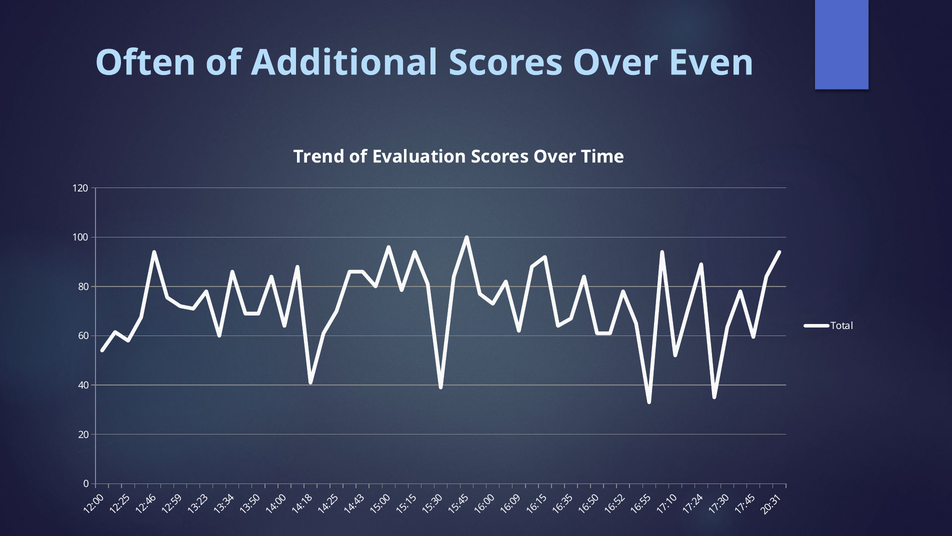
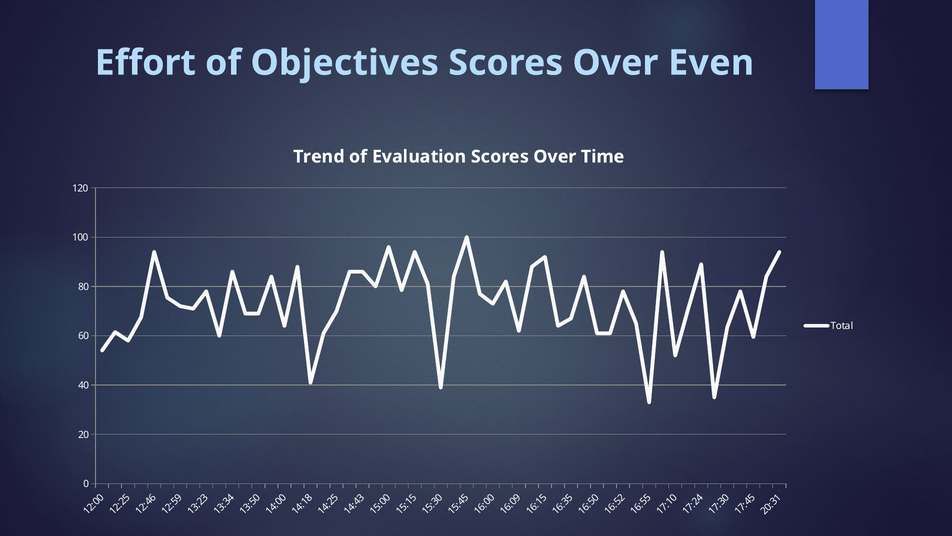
Often: Often -> Effort (145, 63)
Additional: Additional -> Objectives (345, 63)
